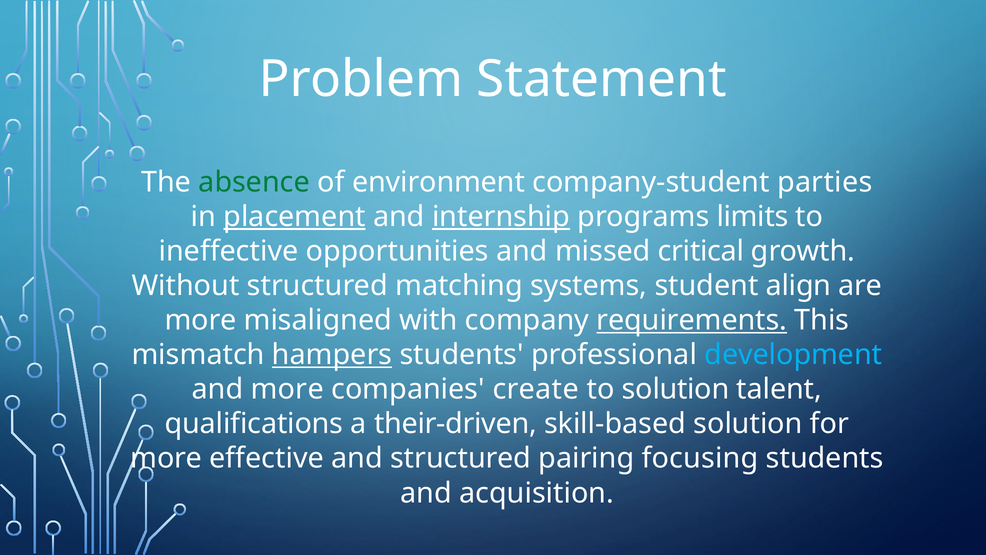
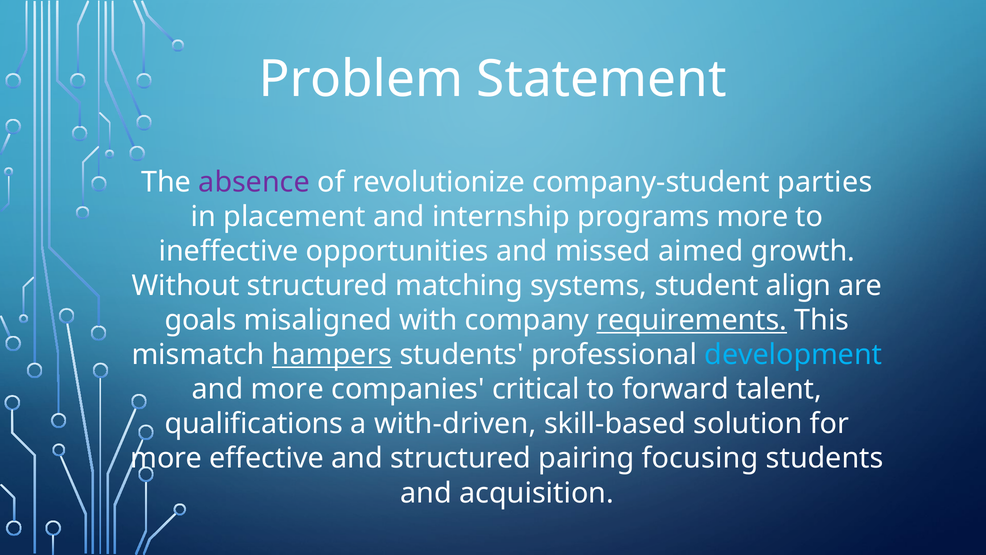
absence colour: green -> purple (254, 182)
environment: environment -> revolutionize (439, 182)
placement underline: present -> none (295, 216)
internship underline: present -> none (501, 216)
programs limits: limits -> more (753, 216)
critical: critical -> aimed (701, 251)
more: more -> goals (201, 320)
create: create -> critical (536, 389)
to solution: solution -> forward (676, 389)
their-driven: their-driven -> with-driven (455, 424)
